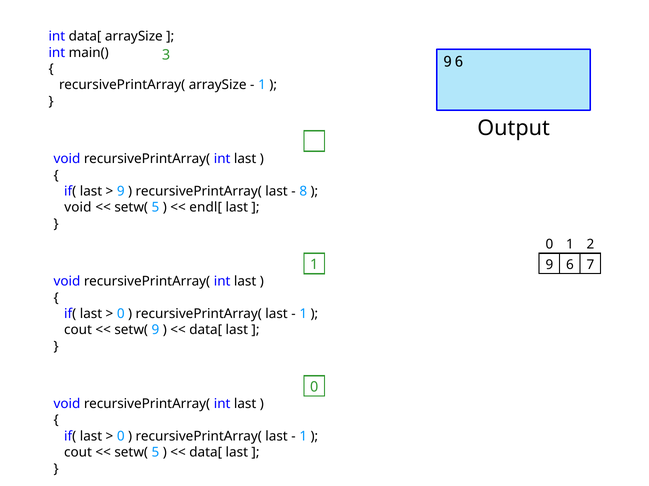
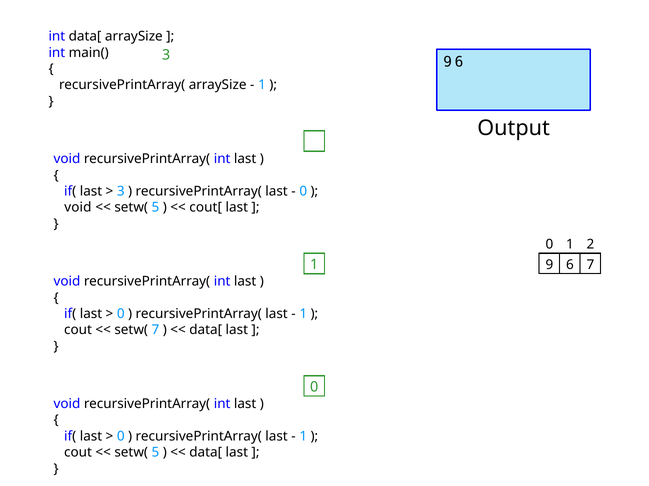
9: 9 -> 3 (121, 192)
8: 8 -> 0 (303, 192)
endl[: endl[ -> cout[ (206, 208)
setw( 9: 9 -> 7 (155, 330)
